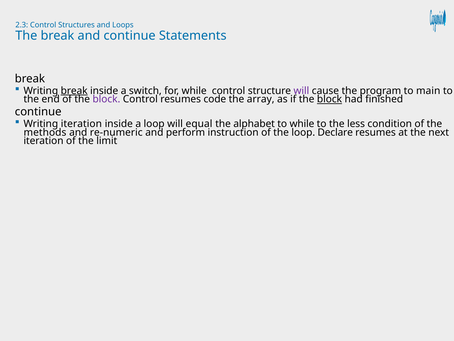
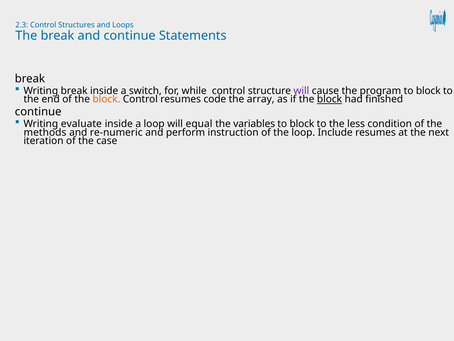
break underline: present -> none (74, 91)
program to main: main -> block (428, 91)
block colour: purple -> orange (106, 99)
Writing iteration: iteration -> evaluate (81, 124)
alphabet: alphabet -> variables (254, 124)
while: while -> block (302, 124)
Declare: Declare -> Include (335, 132)
limit: limit -> case (107, 141)
